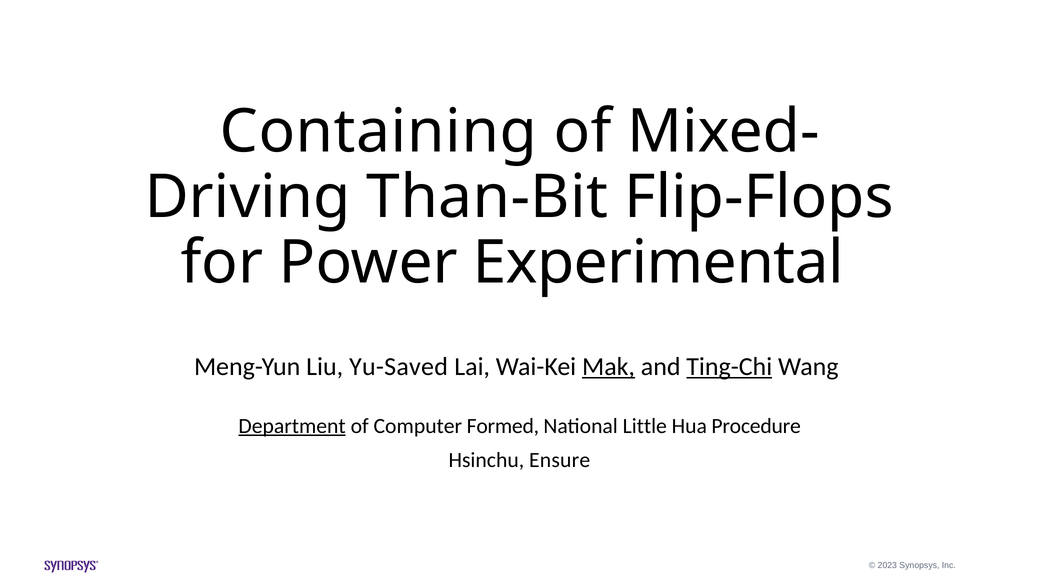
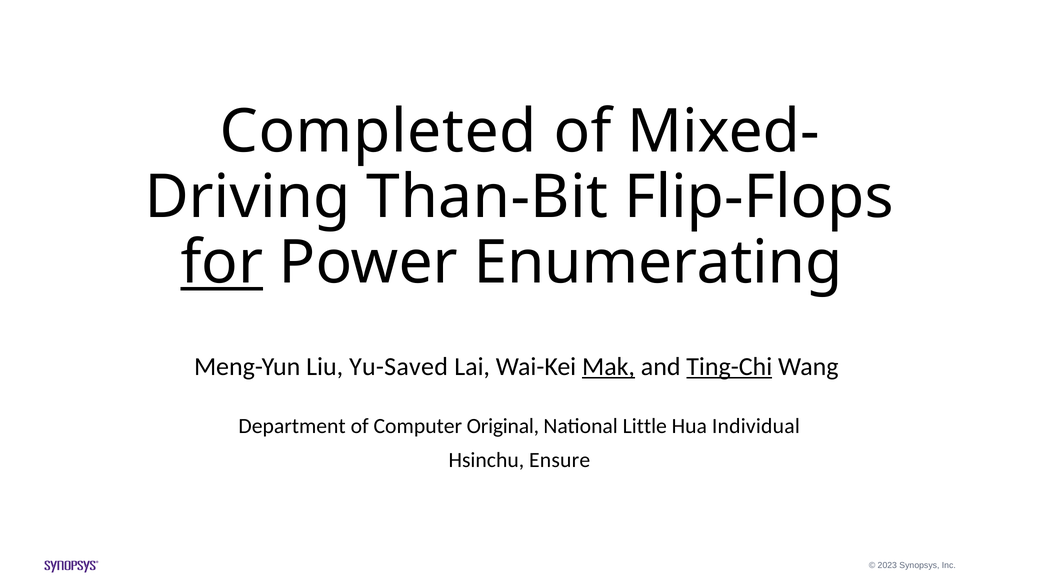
Containing: Containing -> Completed (378, 132)
for underline: none -> present (222, 263)
Experimental: Experimental -> Enumerating (658, 263)
Department underline: present -> none (292, 426)
Formed: Formed -> Original (503, 426)
Procedure: Procedure -> Individual (756, 426)
